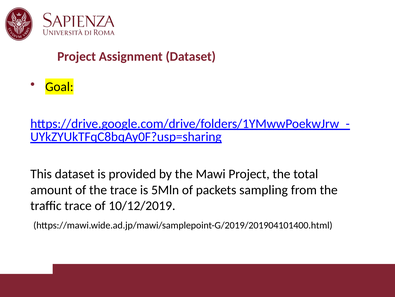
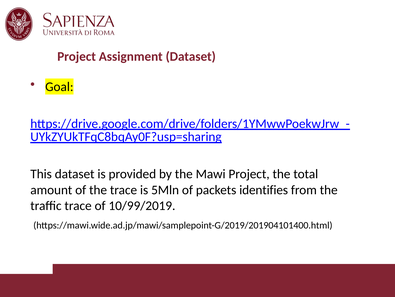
sampling: sampling -> identifies (264, 189)
10/12/2019: 10/12/2019 -> 10/99/2019 (142, 205)
